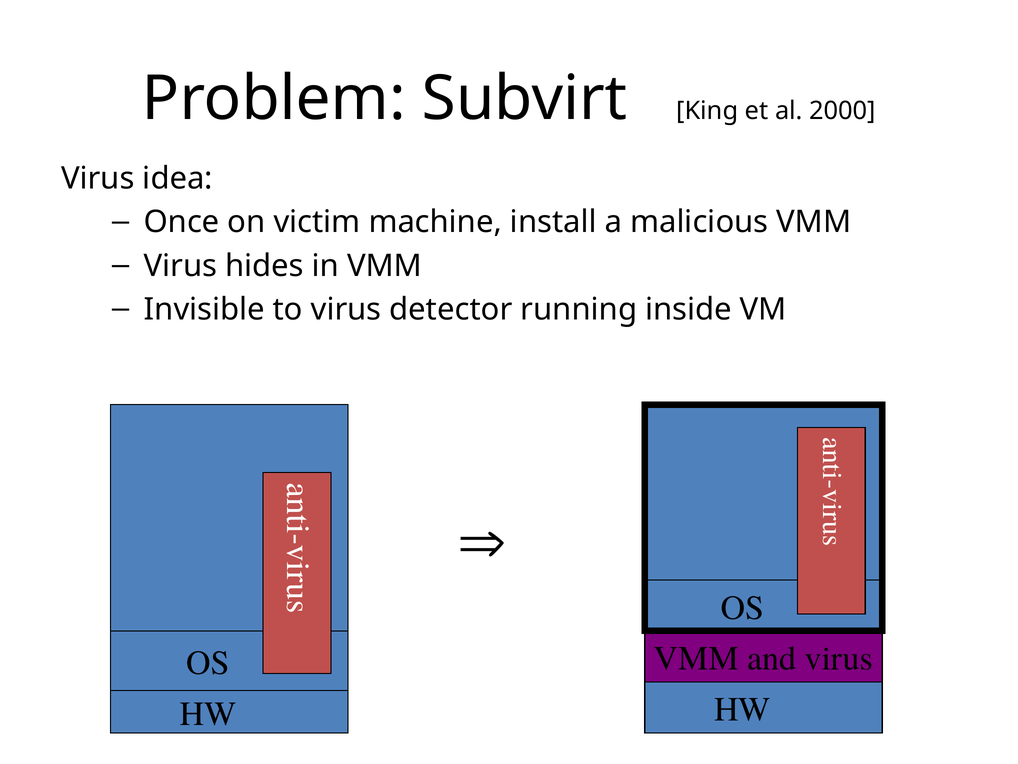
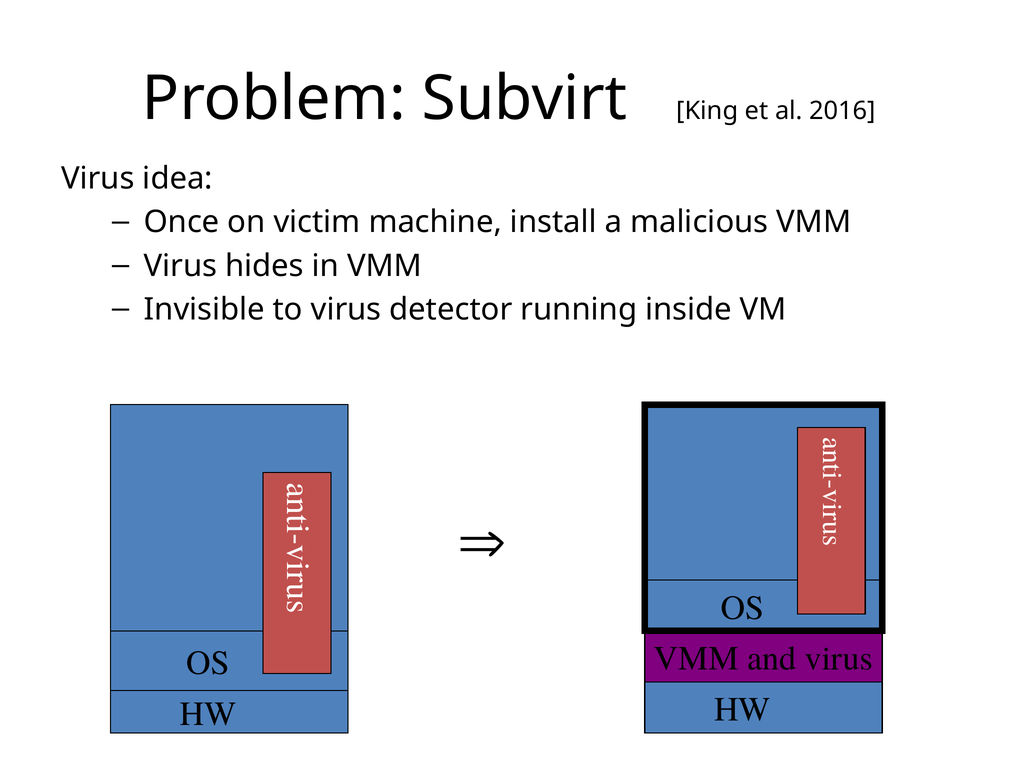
2000: 2000 -> 2016 (843, 111)
